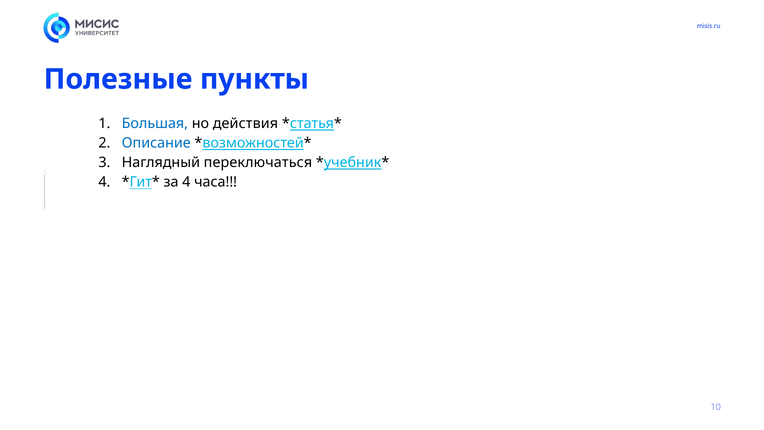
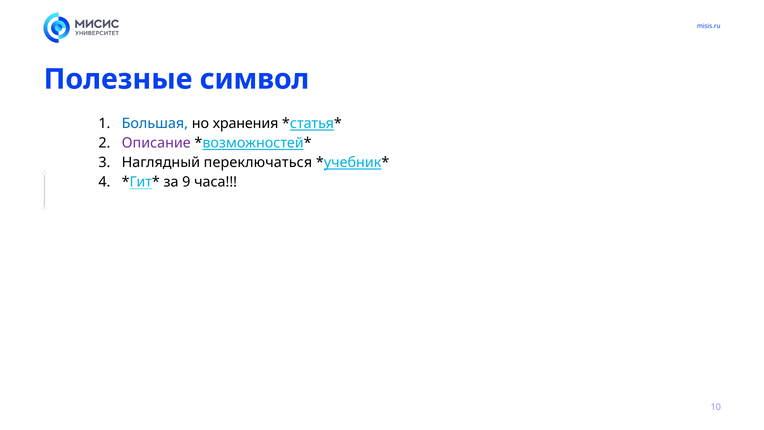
пункты: пункты -> символ (254, 79)
действия: действия -> хранения (246, 123)
Описание colour: blue -> purple (156, 143)
за 4: 4 -> 9 (186, 182)
